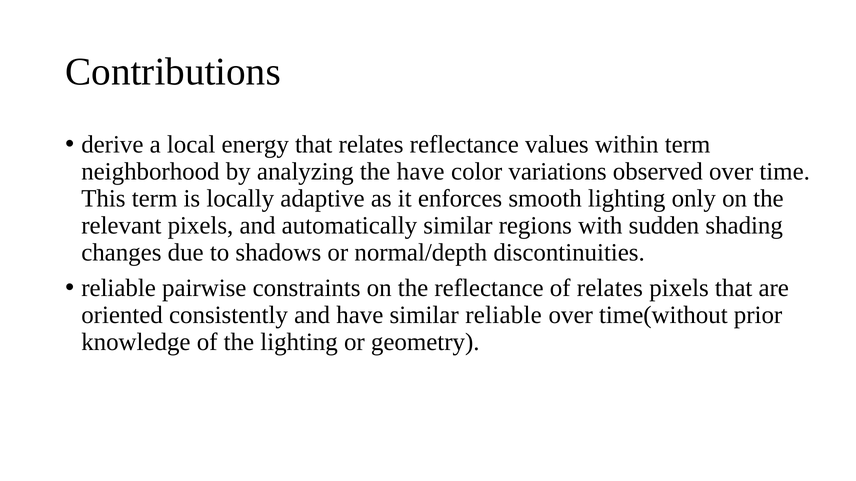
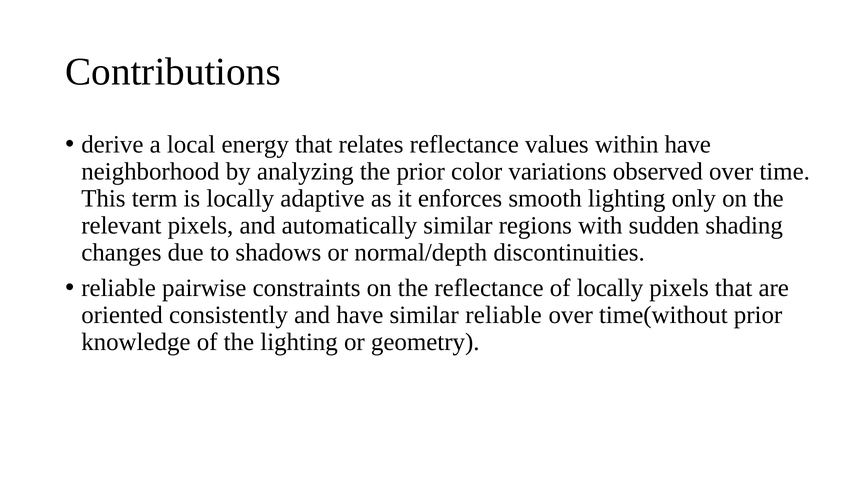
within term: term -> have (688, 145)
the have: have -> prior (421, 172)
of relates: relates -> locally (610, 288)
